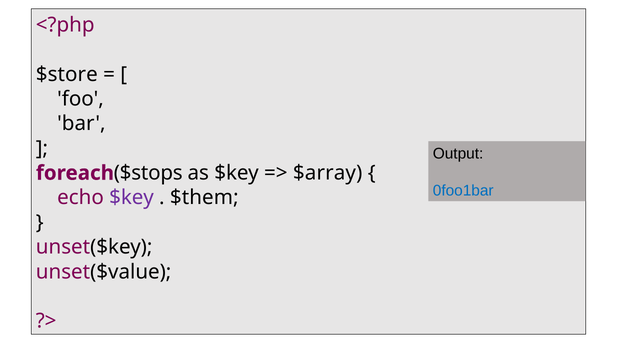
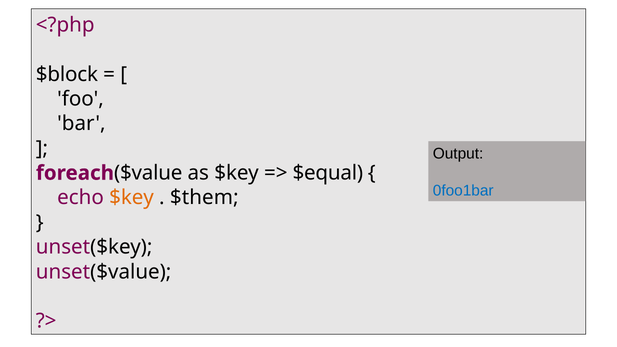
$store: $store -> $block (67, 74)
$stops: $stops -> $value (148, 173)
$array: $array -> $equal (328, 173)
$key colour: purple -> orange (131, 198)
